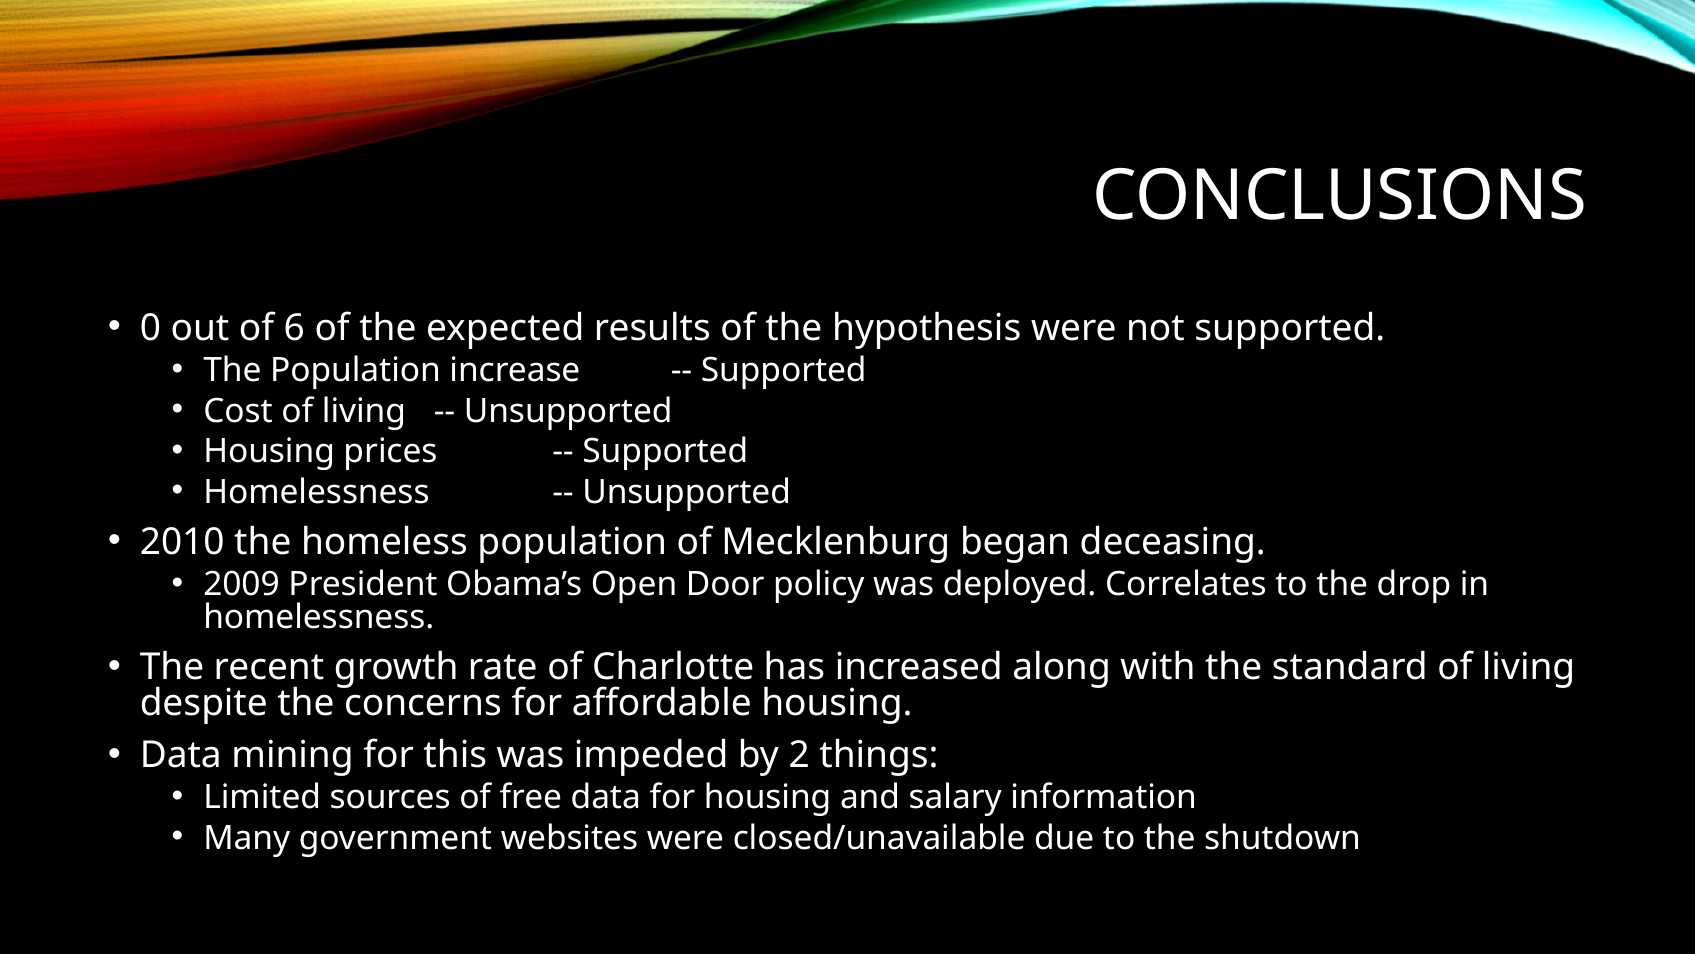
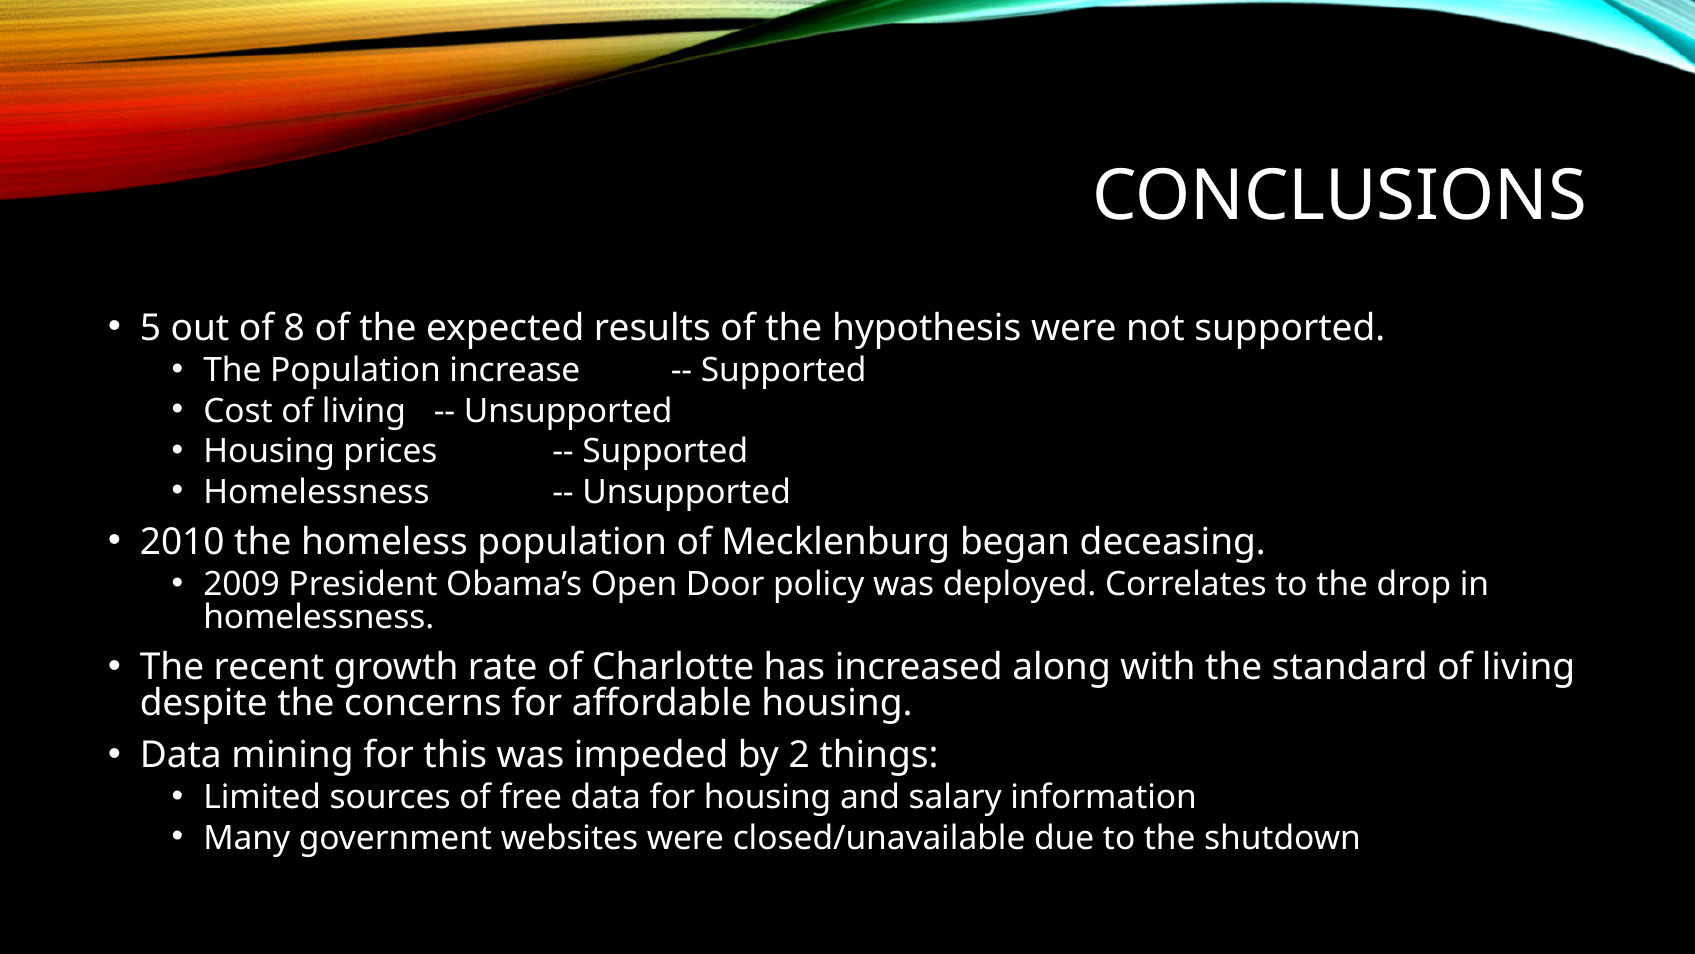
0: 0 -> 5 (150, 328)
6: 6 -> 8 (294, 328)
